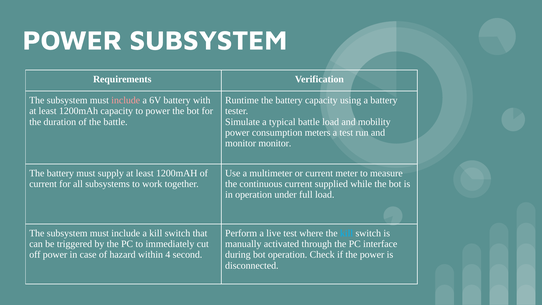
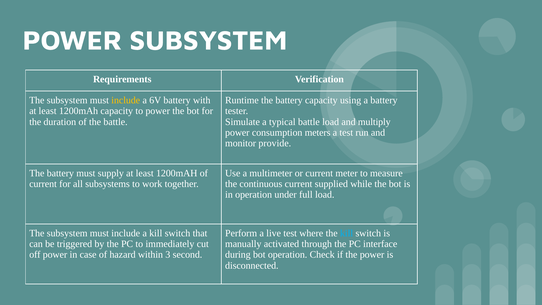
include colour: pink -> yellow (126, 100)
mobility: mobility -> multiply (374, 122)
monitor monitor: monitor -> provide (275, 143)
4: 4 -> 3 (168, 255)
